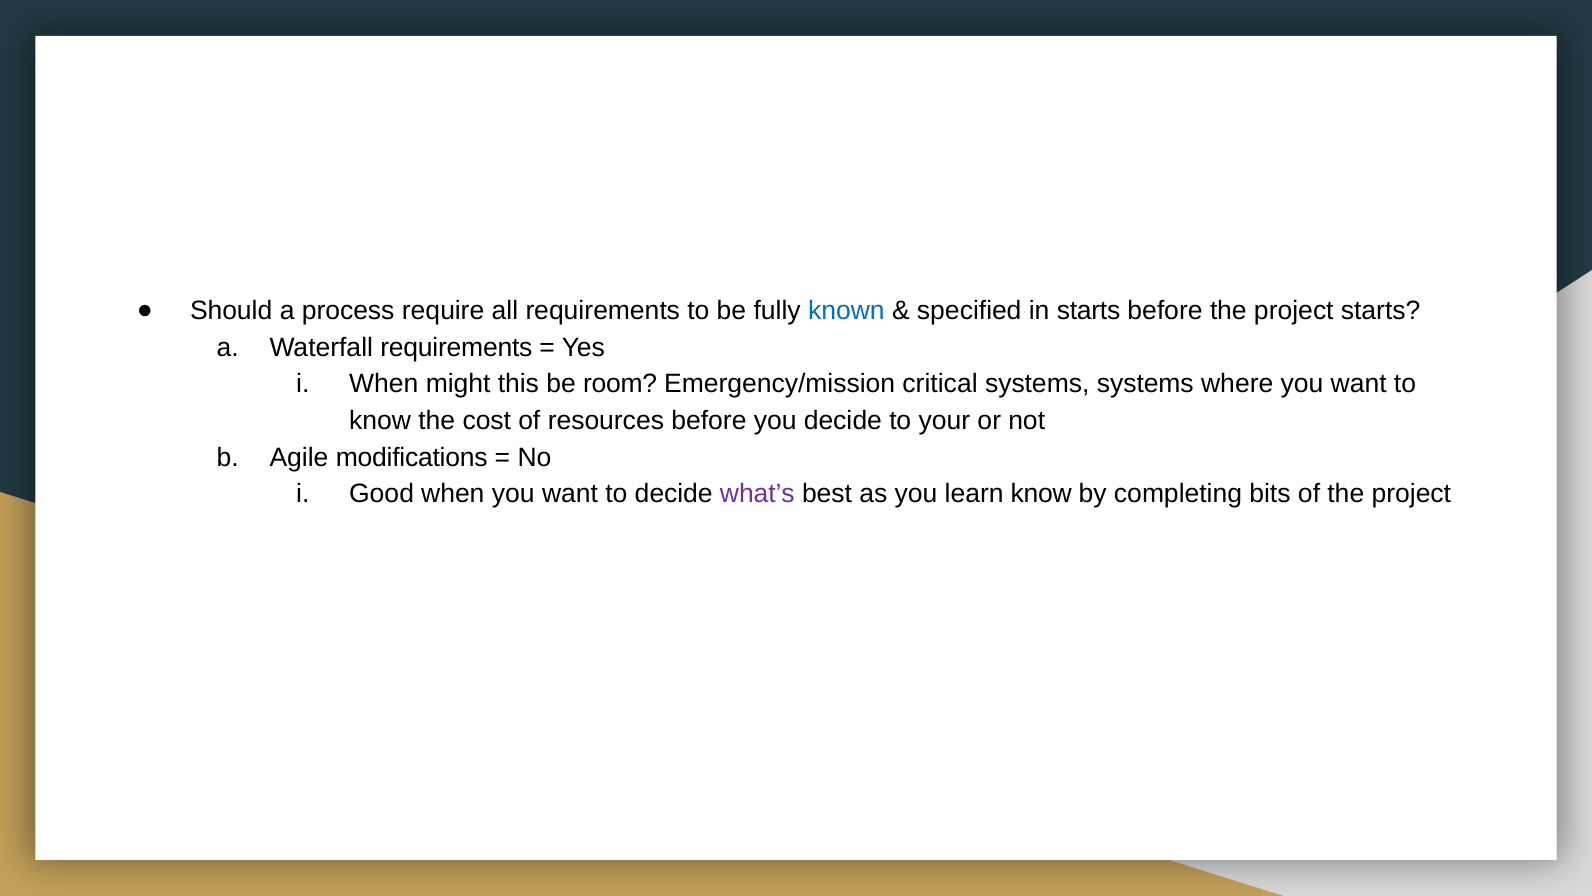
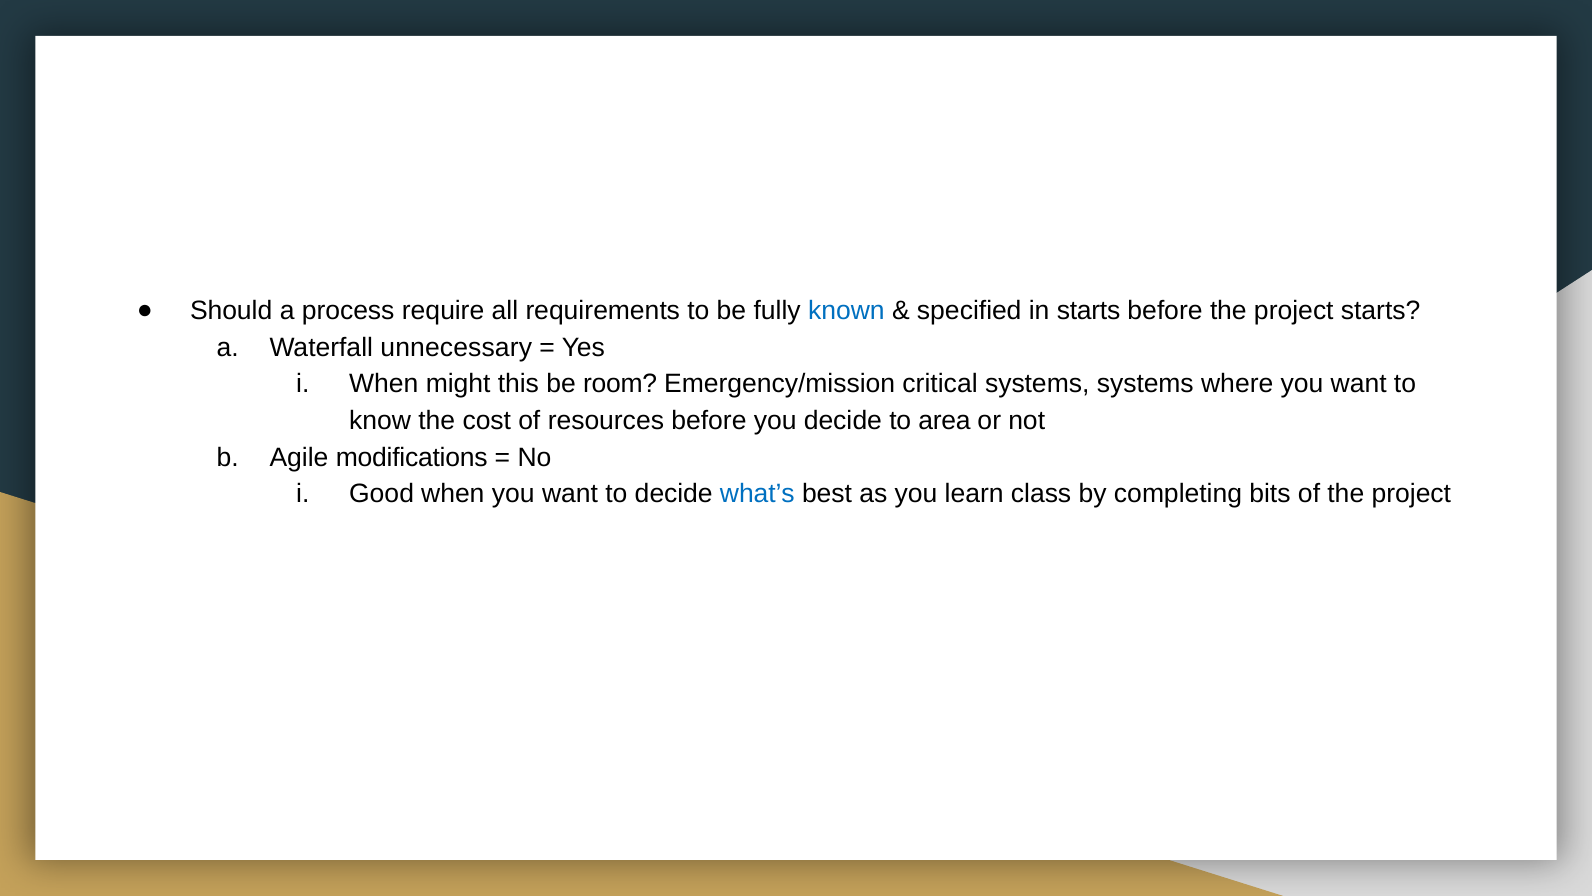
Waterfall requirements: requirements -> unnecessary (456, 347)
your: your -> area (944, 420)
what’s colour: purple -> blue (757, 494)
learn know: know -> class (1041, 494)
